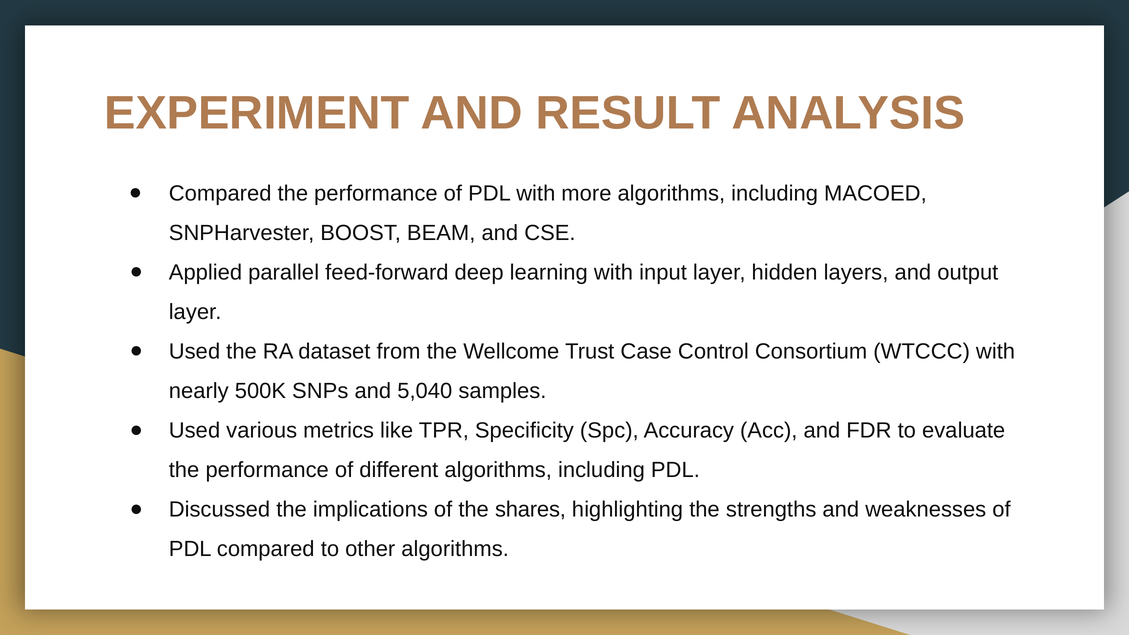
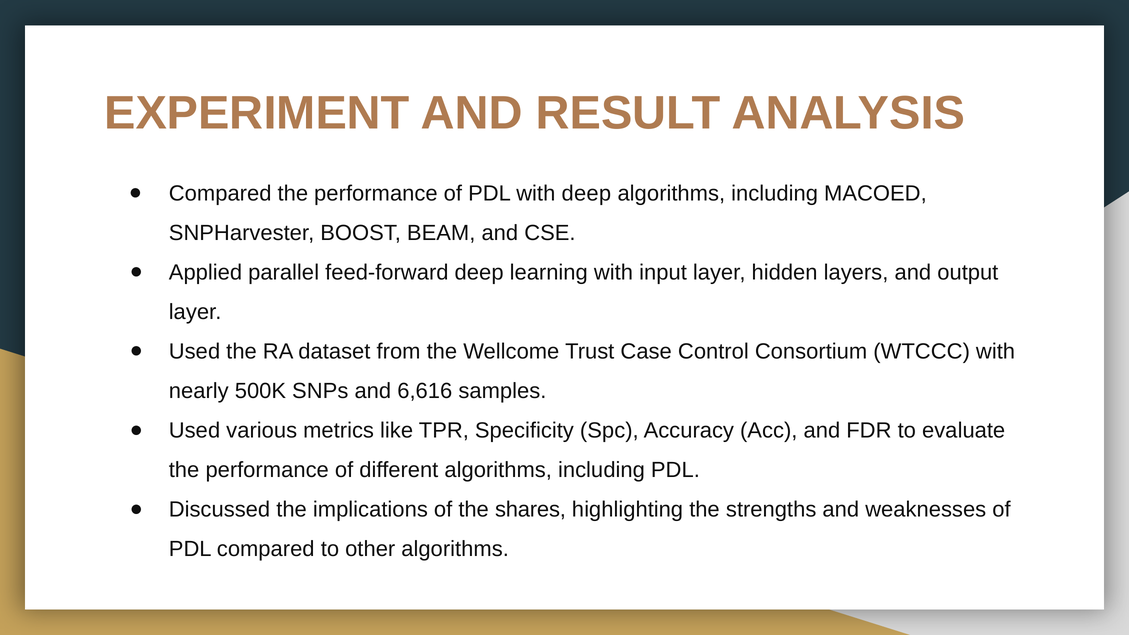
with more: more -> deep (586, 193)
5,040: 5,040 -> 6,616 (425, 391)
